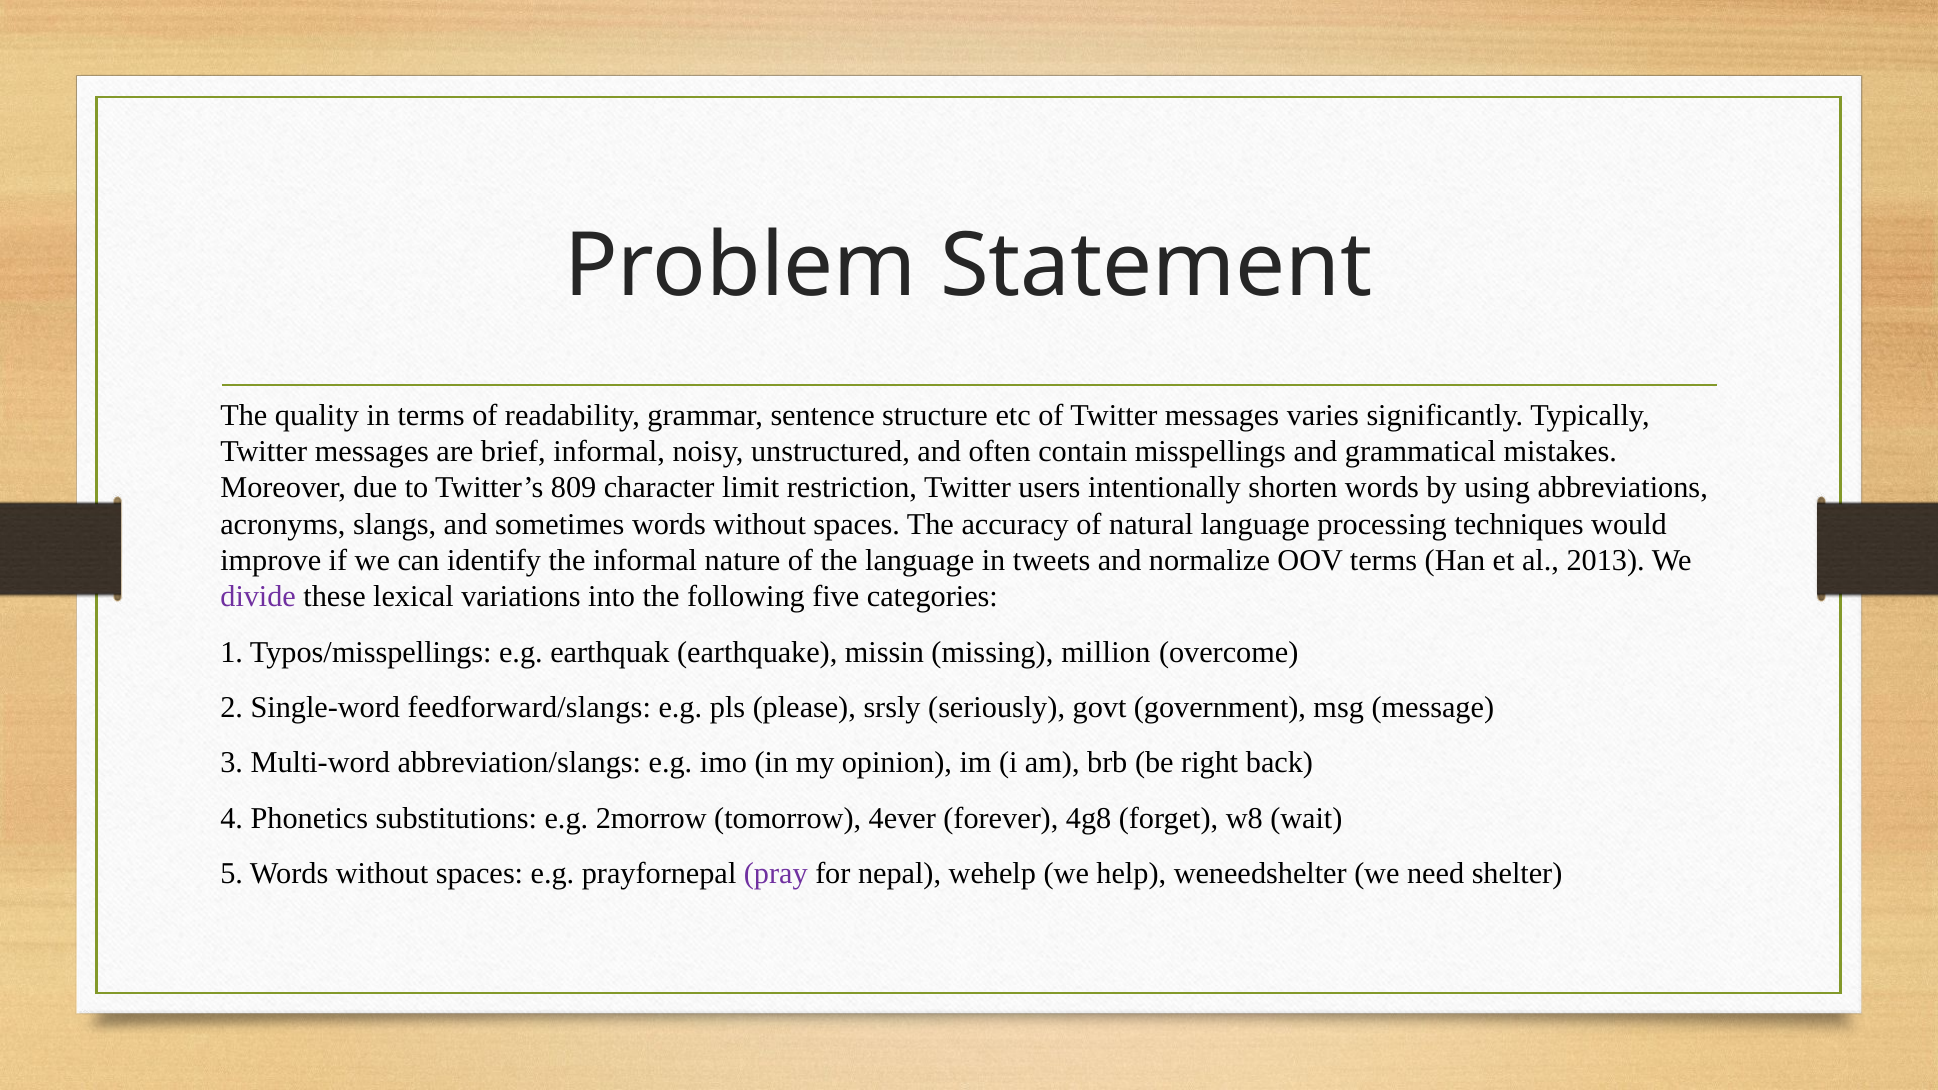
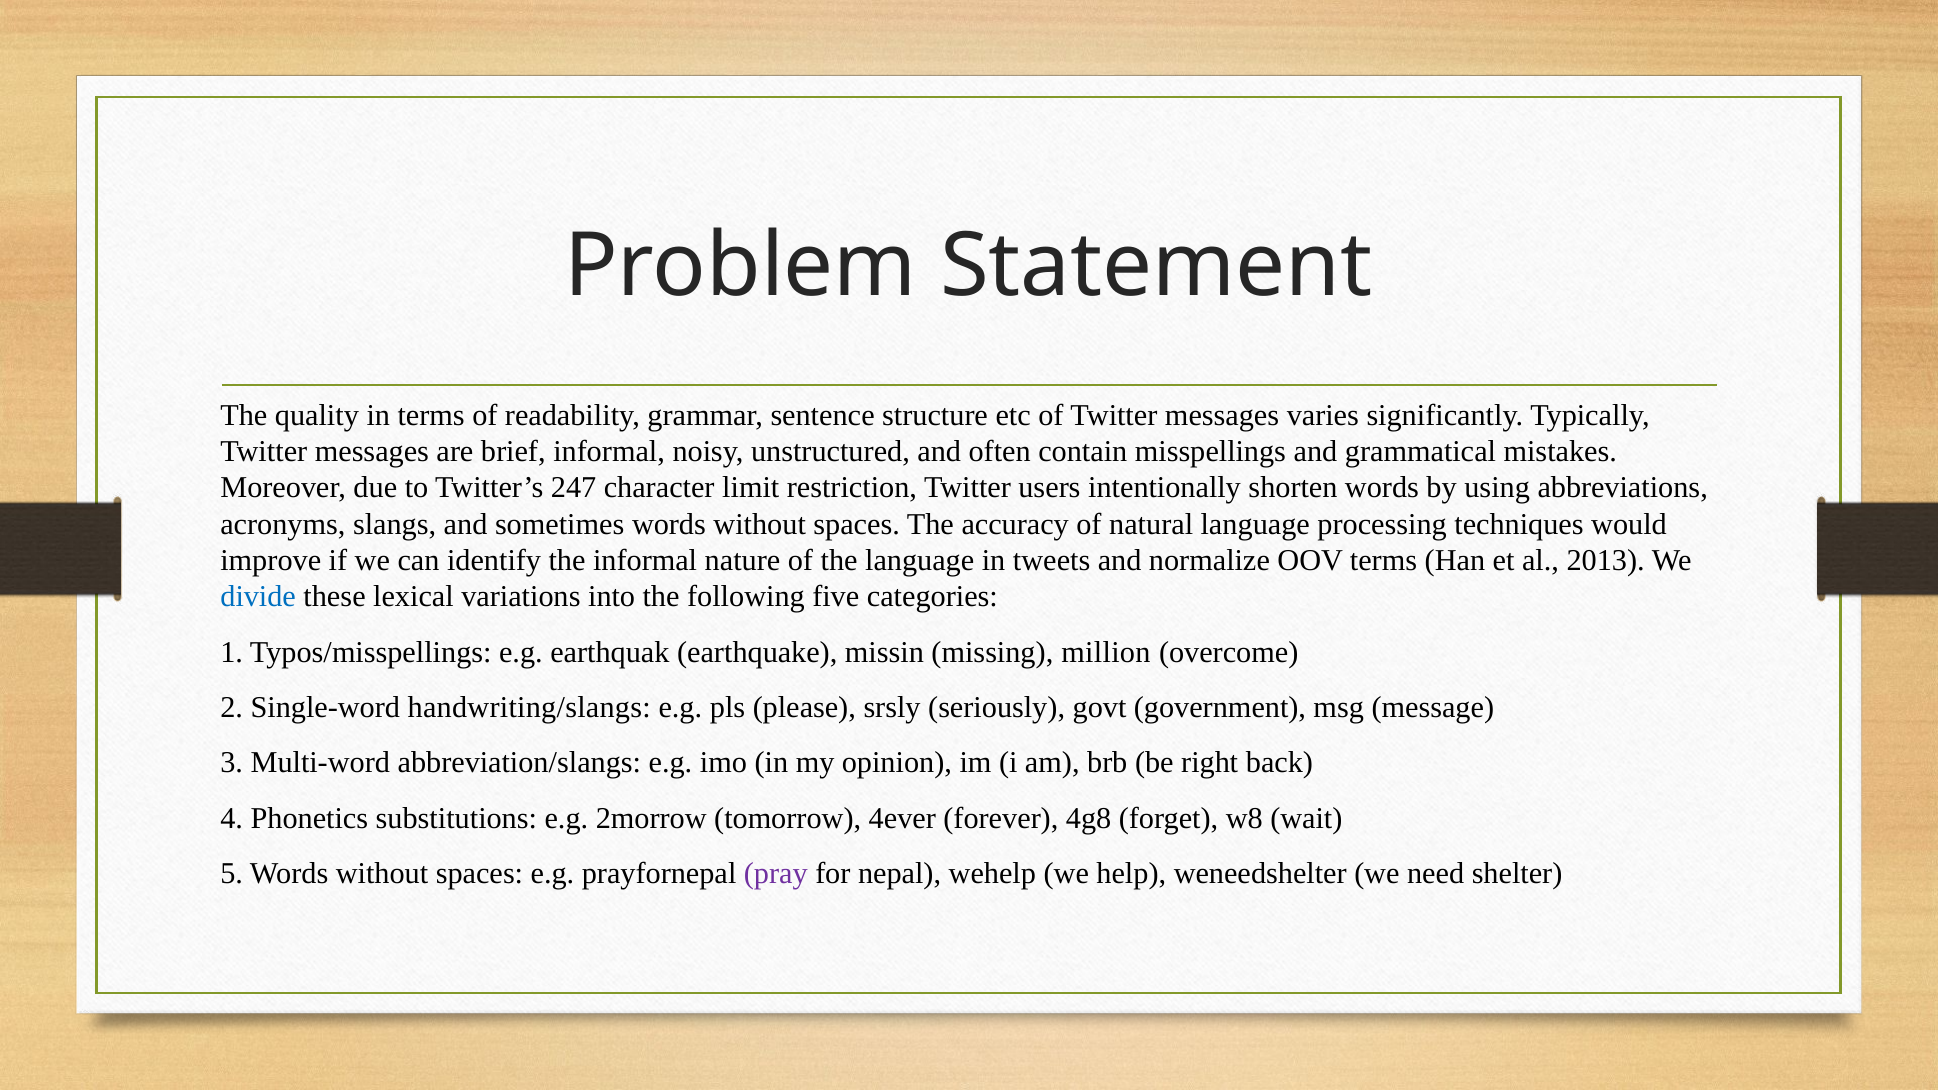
809: 809 -> 247 (574, 488)
divide colour: purple -> blue (258, 597)
feedforward/slangs: feedforward/slangs -> handwriting/slangs (529, 707)
